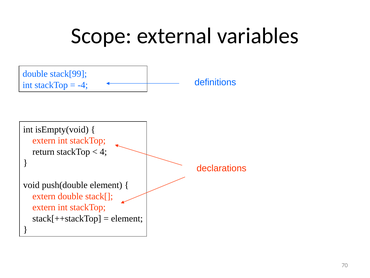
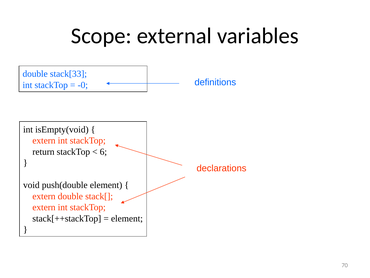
stack[99: stack[99 -> stack[33 (68, 74)
-4: -4 -> -0 (83, 85)
4: 4 -> 6 (103, 151)
